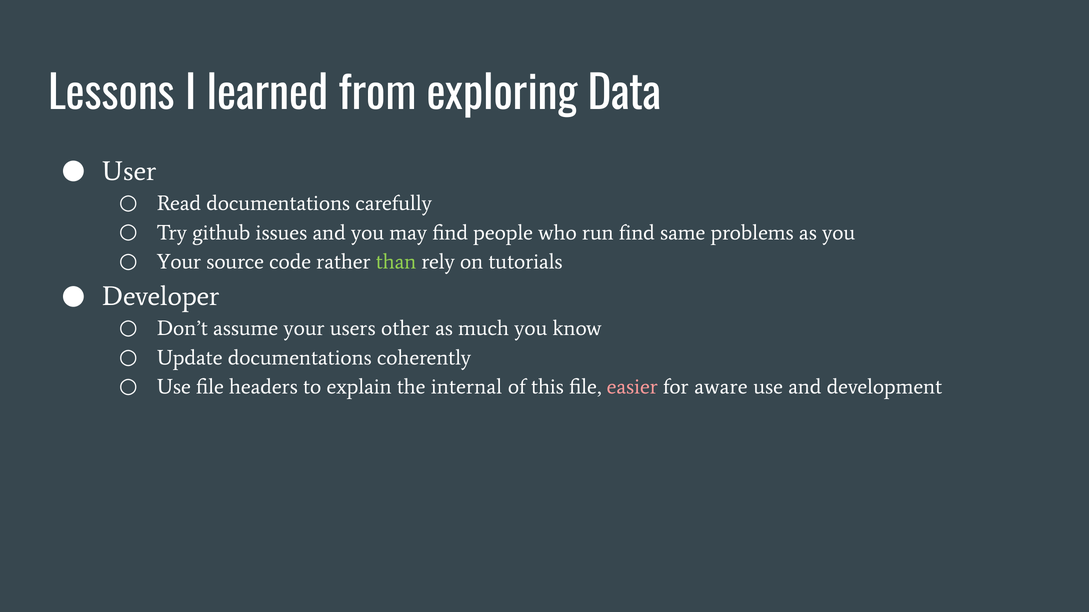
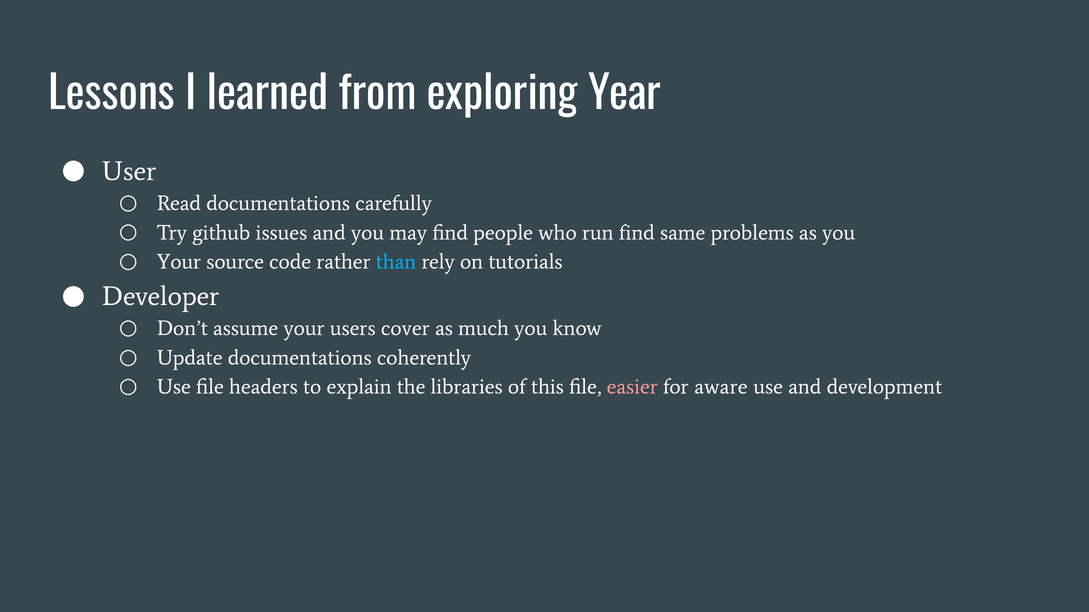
Data: Data -> Year (624, 94)
than colour: light green -> light blue (396, 262)
other: other -> cover (405, 329)
internal: internal -> libraries (467, 387)
